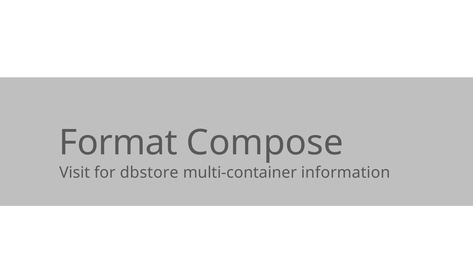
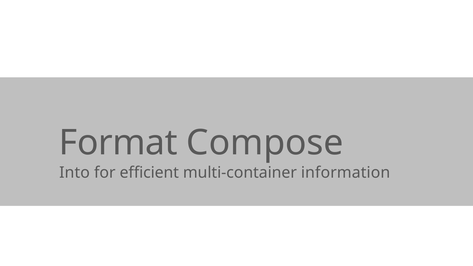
Visit: Visit -> Into (75, 173)
dbstore: dbstore -> efficient (149, 173)
